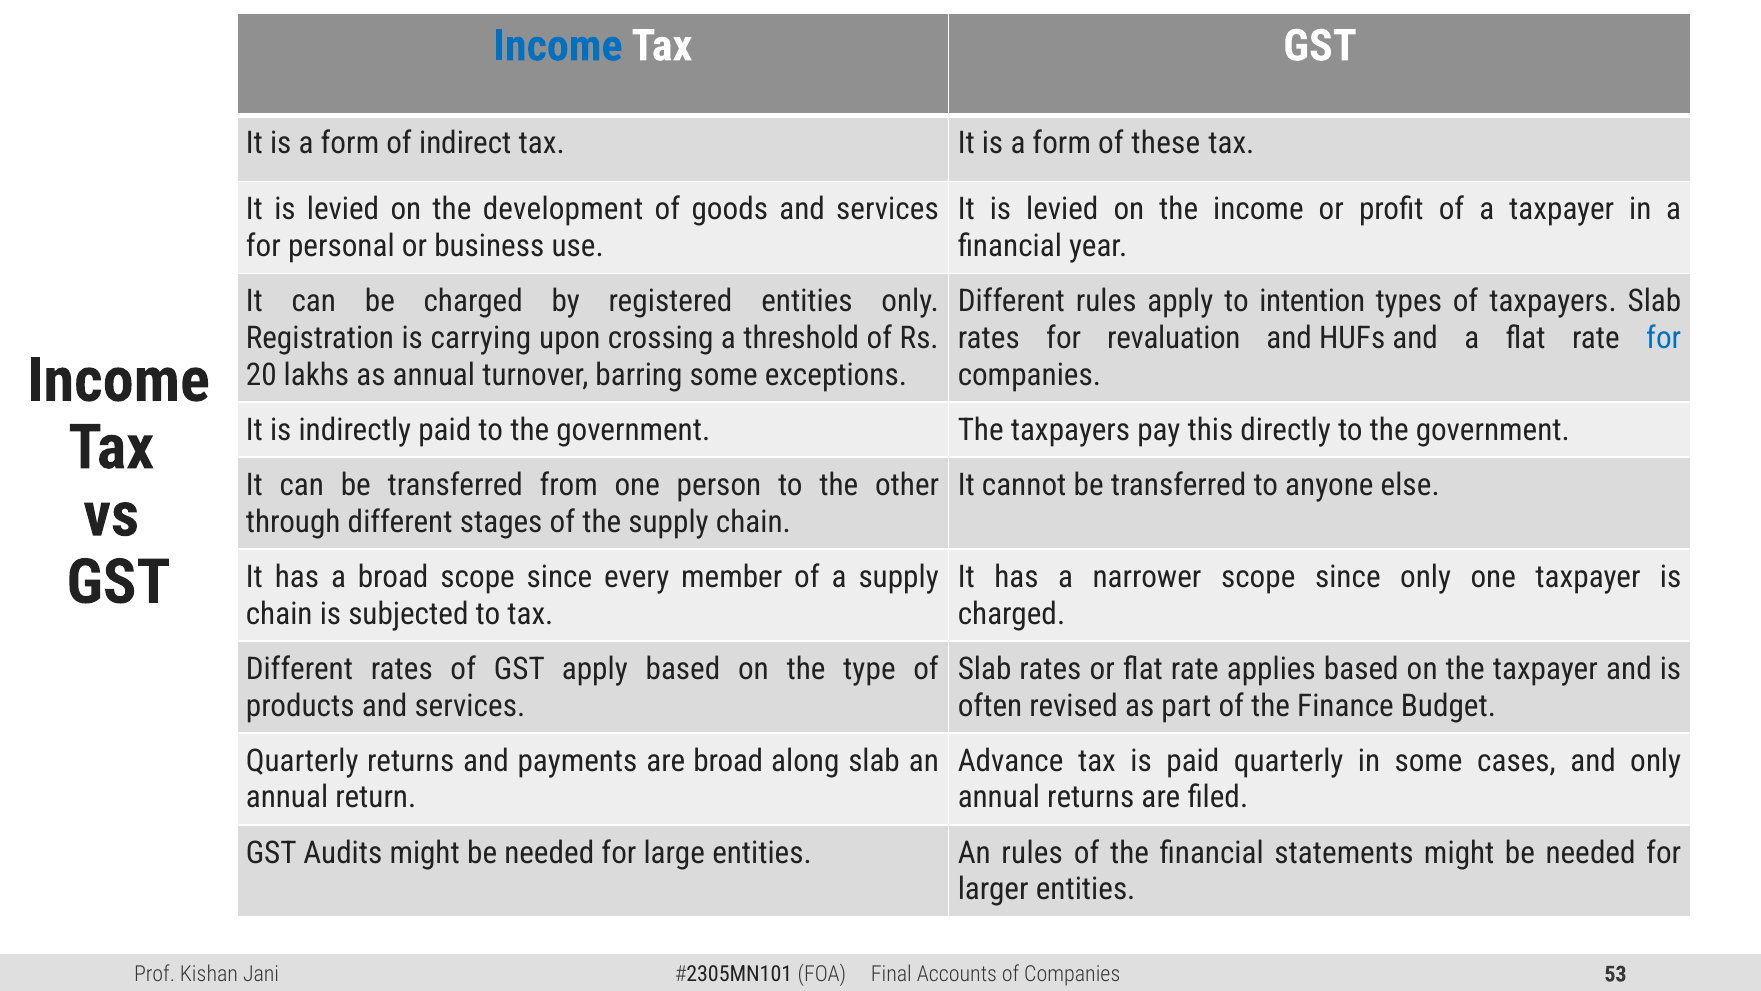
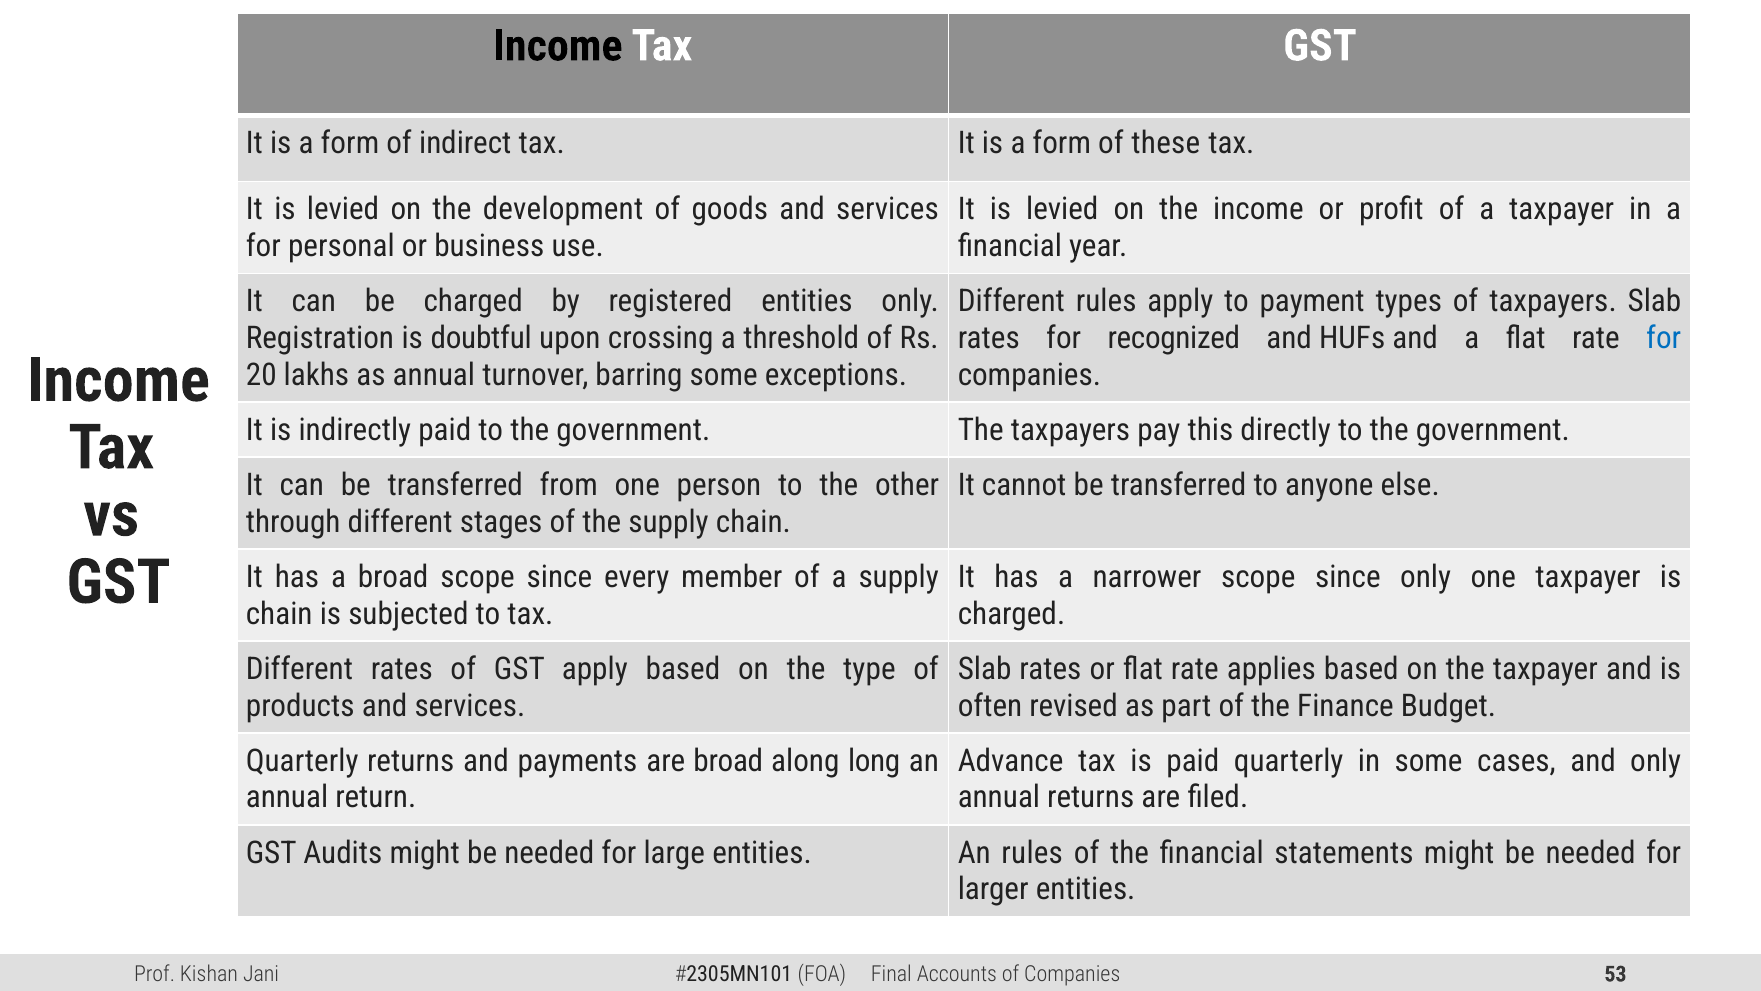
Income colour: blue -> black (558, 46)
intention: intention -> payment (1312, 301)
carrying: carrying -> doubtful (481, 338)
revaluation: revaluation -> recognized (1174, 338)
along slab: slab -> long (874, 761)
